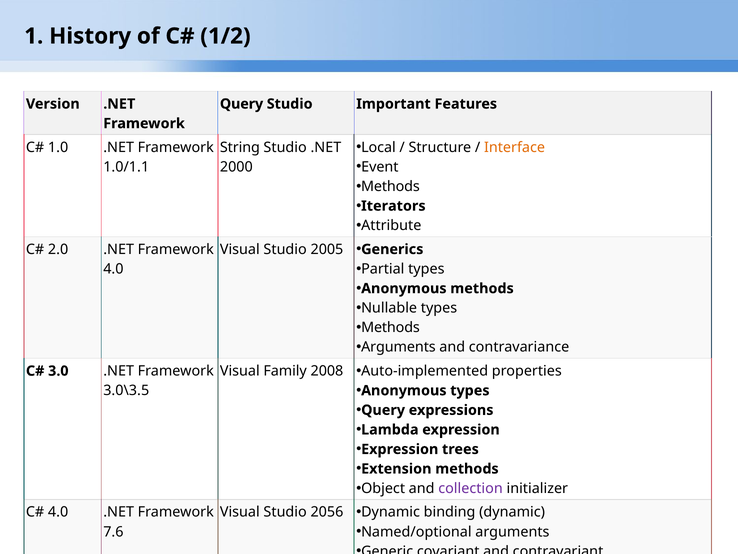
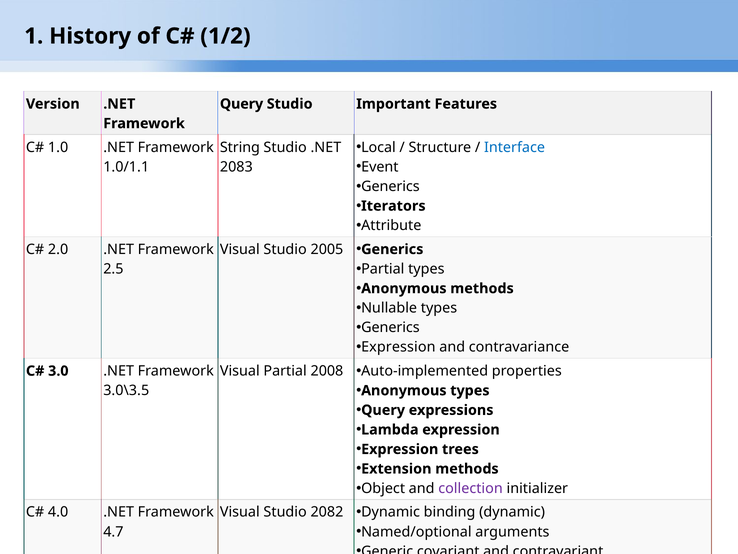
Interface colour: orange -> blue (515, 147)
2000: 2000 -> 2083 (236, 167)
Methods: Methods -> Generics (390, 186)
4.0: 4.0 -> 2.5 (113, 269)
Methods: Methods -> Generics (390, 327)
Arguments: Arguments -> Expression (398, 347)
Visual Family: Family -> Partial (285, 371)
2056: 2056 -> 2082 (327, 512)
7.6: 7.6 -> 4.7 (113, 531)
